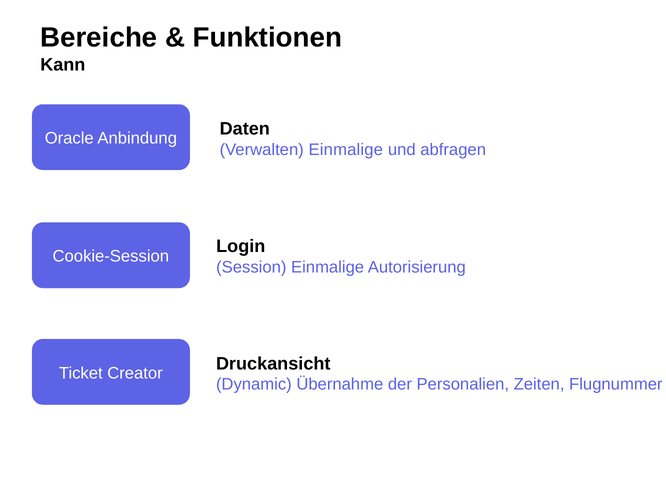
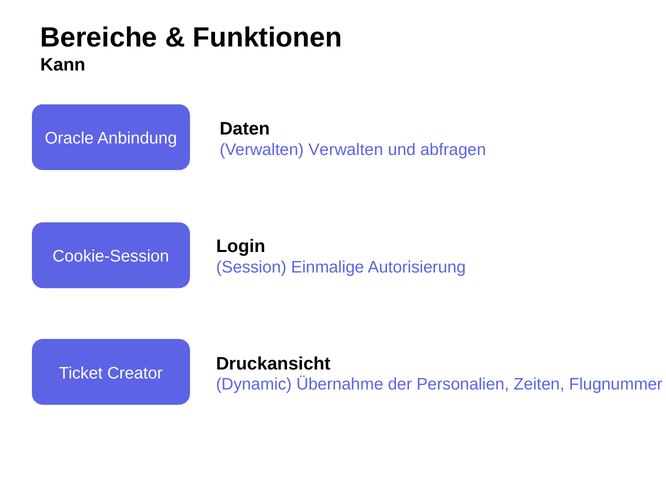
Verwalten Einmalige: Einmalige -> Verwalten (346, 150)
